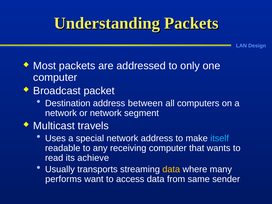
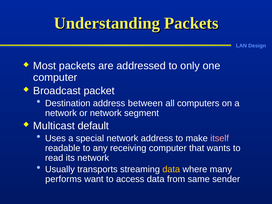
travels: travels -> default (93, 126)
itself colour: light blue -> pink (220, 138)
its achieve: achieve -> network (93, 158)
